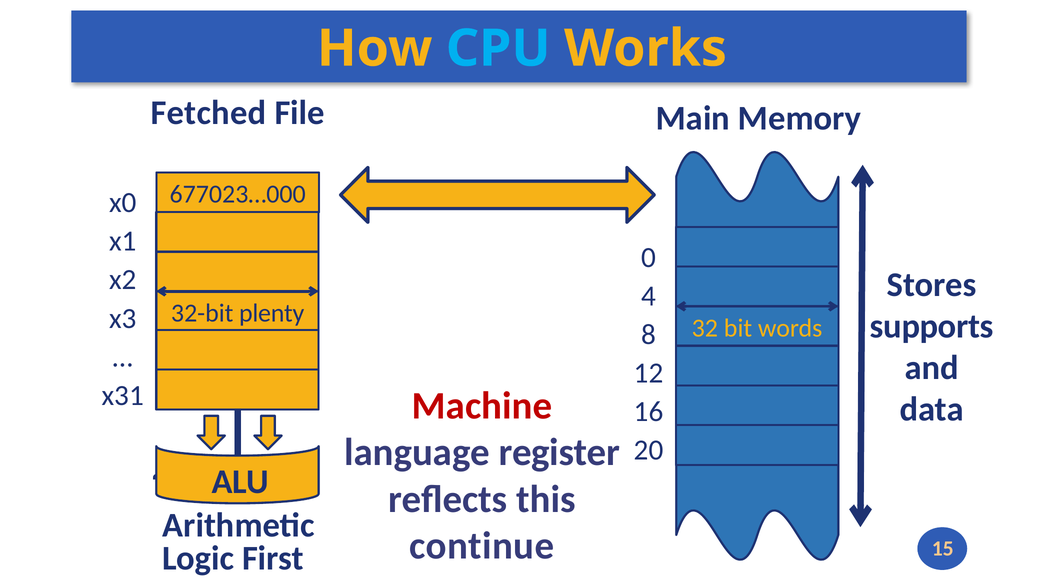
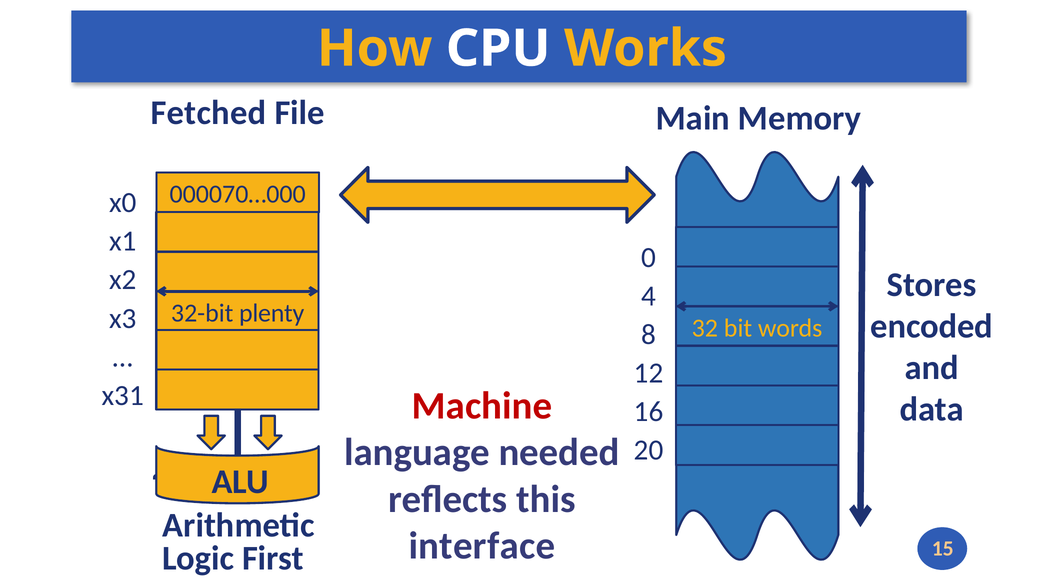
CPU colour: light blue -> white (498, 49)
677023…000: 677023…000 -> 000070…000 (238, 194)
supports: supports -> encoded (932, 326)
register: register -> needed (559, 452)
continue: continue -> interface (482, 546)
